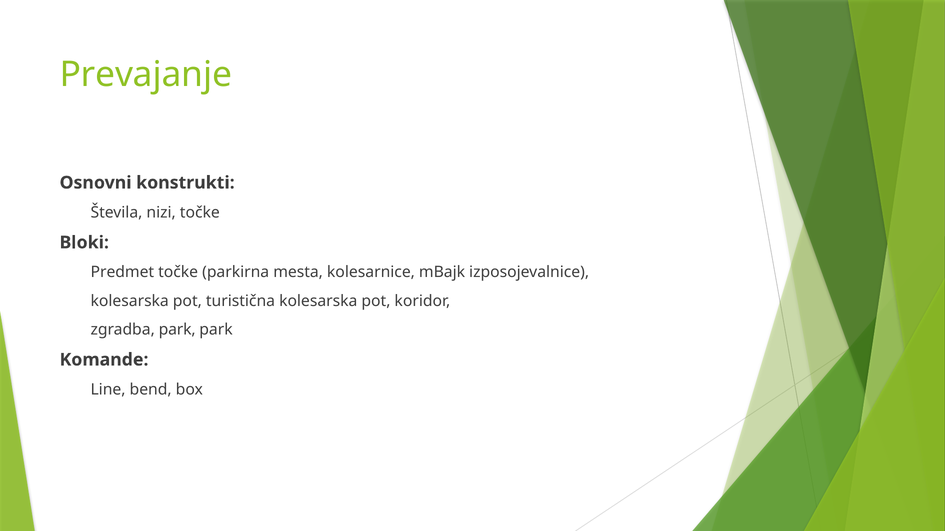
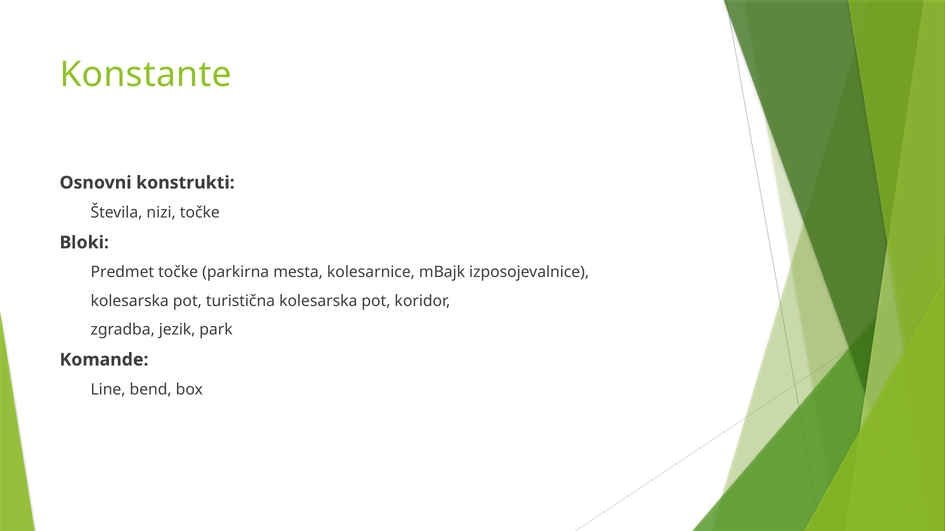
Prevajanje: Prevajanje -> Konstante (146, 75)
zgradba park: park -> jezik (177, 330)
